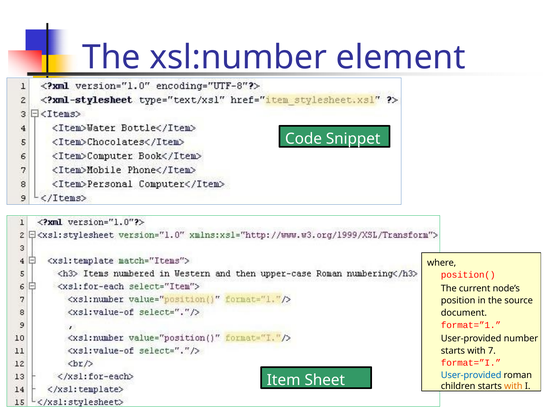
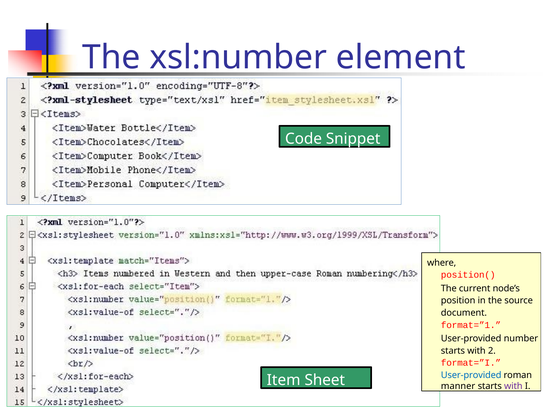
7: 7 -> 2 (492, 350)
children: children -> manner (458, 386)
with colour: orange -> purple (513, 386)
